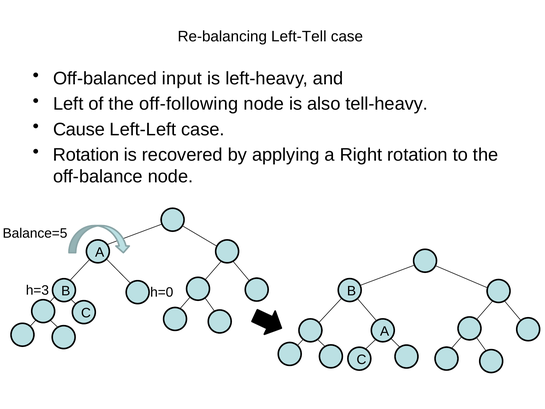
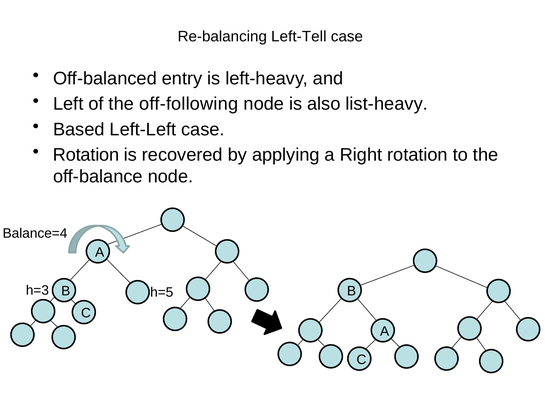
input: input -> entry (182, 78)
tell-heavy: tell-heavy -> list-heavy (387, 104)
Cause: Cause -> Based (79, 129)
Balance=5: Balance=5 -> Balance=4 (35, 233)
h=0: h=0 -> h=5 (162, 292)
